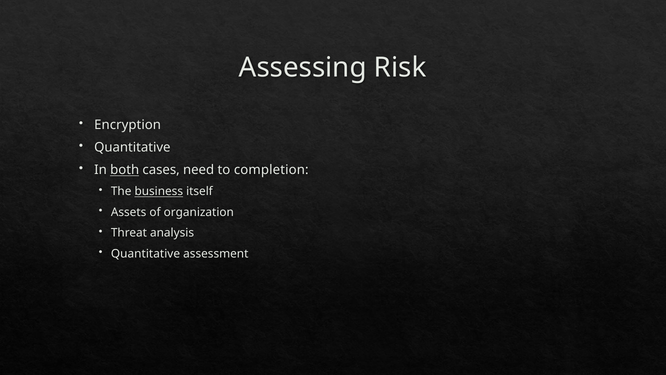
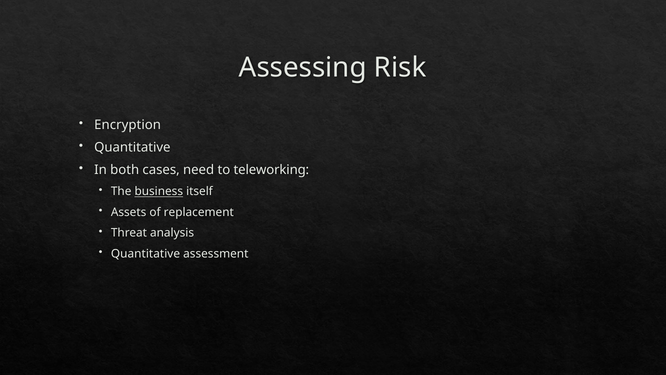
both underline: present -> none (125, 170)
completion: completion -> teleworking (271, 170)
organization: organization -> replacement (199, 212)
